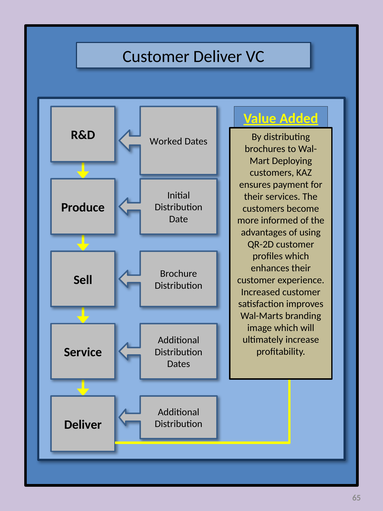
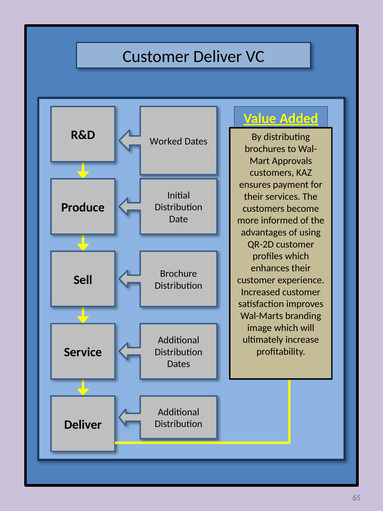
Deploying: Deploying -> Approvals (292, 161)
